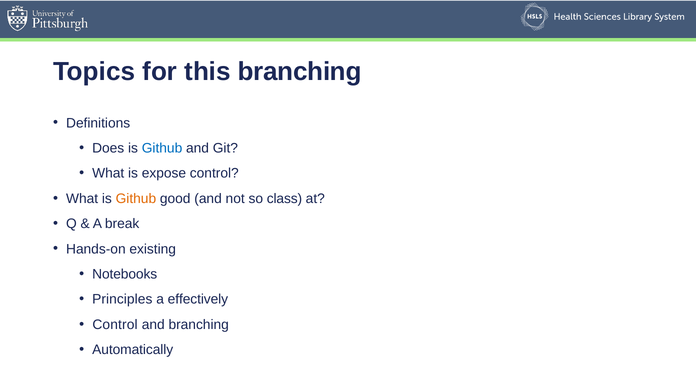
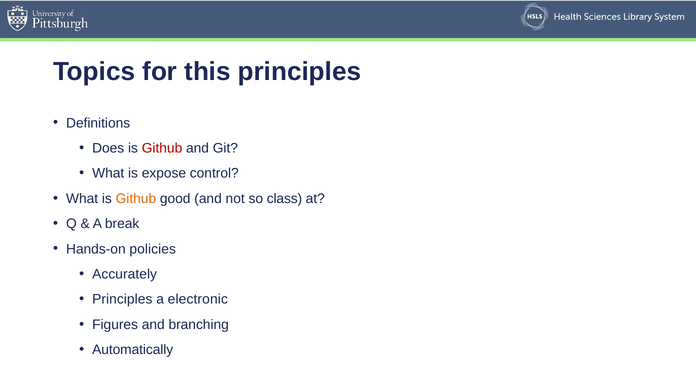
this branching: branching -> principles (299, 72)
Github colour: blue -> red (162, 148)
existing: existing -> policies (153, 249)
Notebooks: Notebooks -> Accurately (125, 275)
effectively: effectively -> electronic (198, 300)
Control: Control -> Figures (115, 325)
